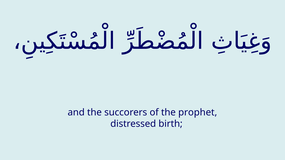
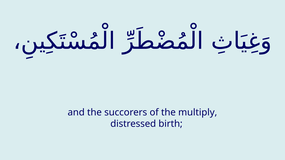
prophet: prophet -> multiply (198, 113)
